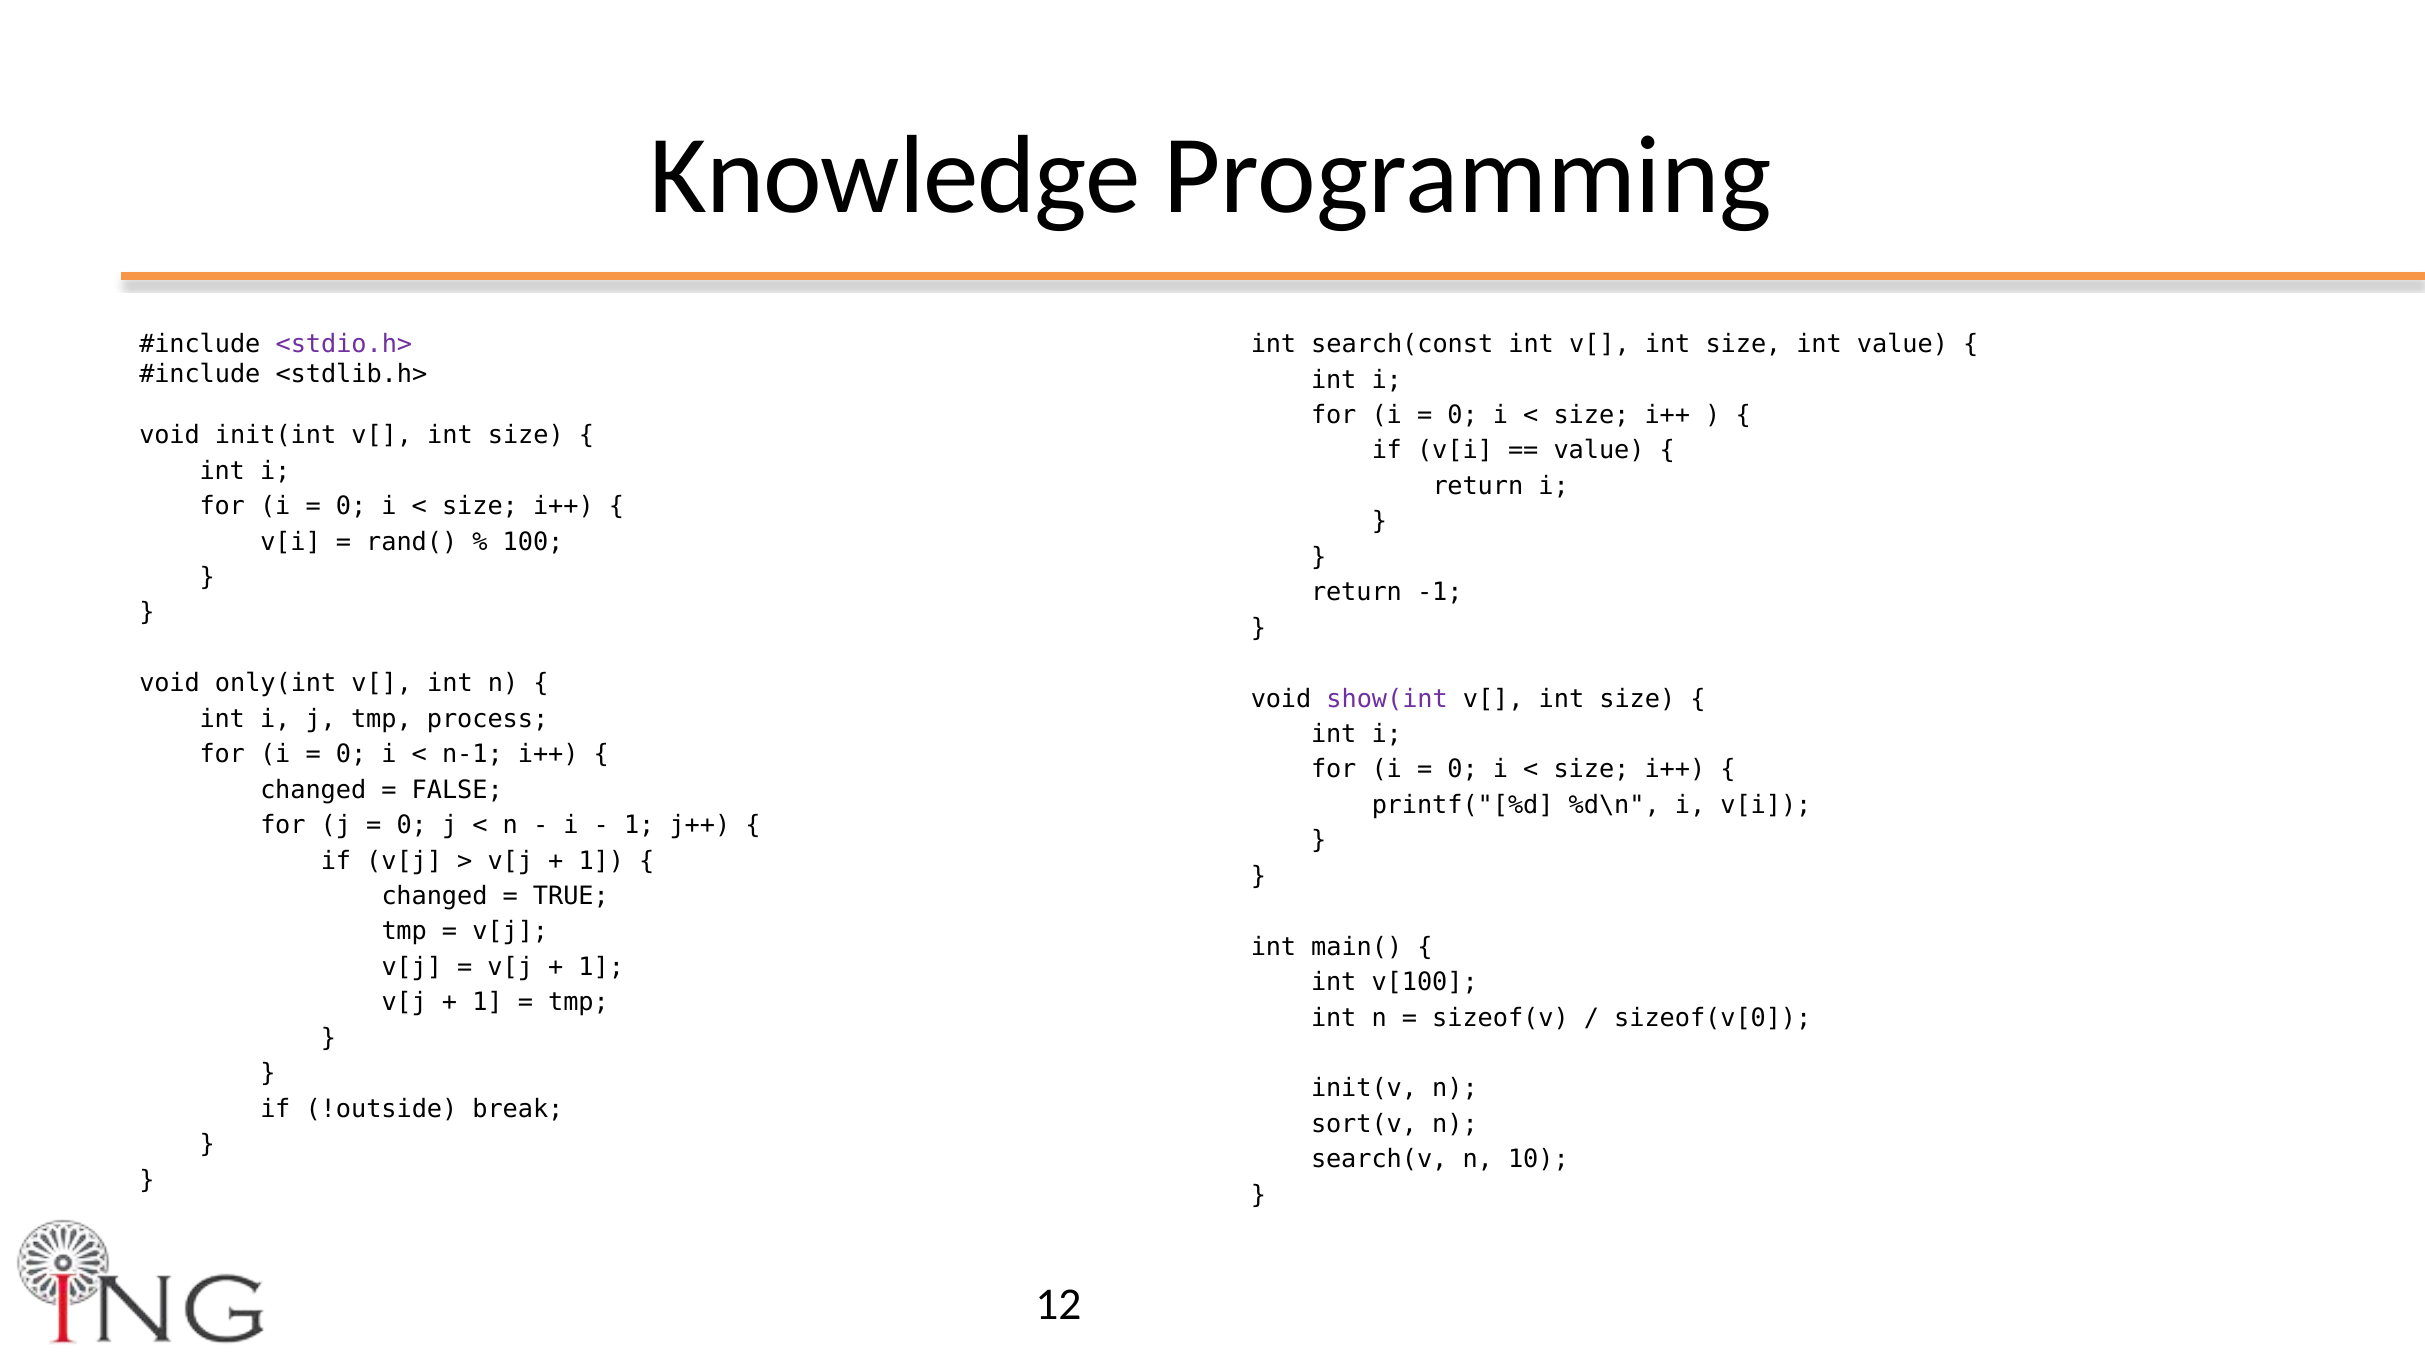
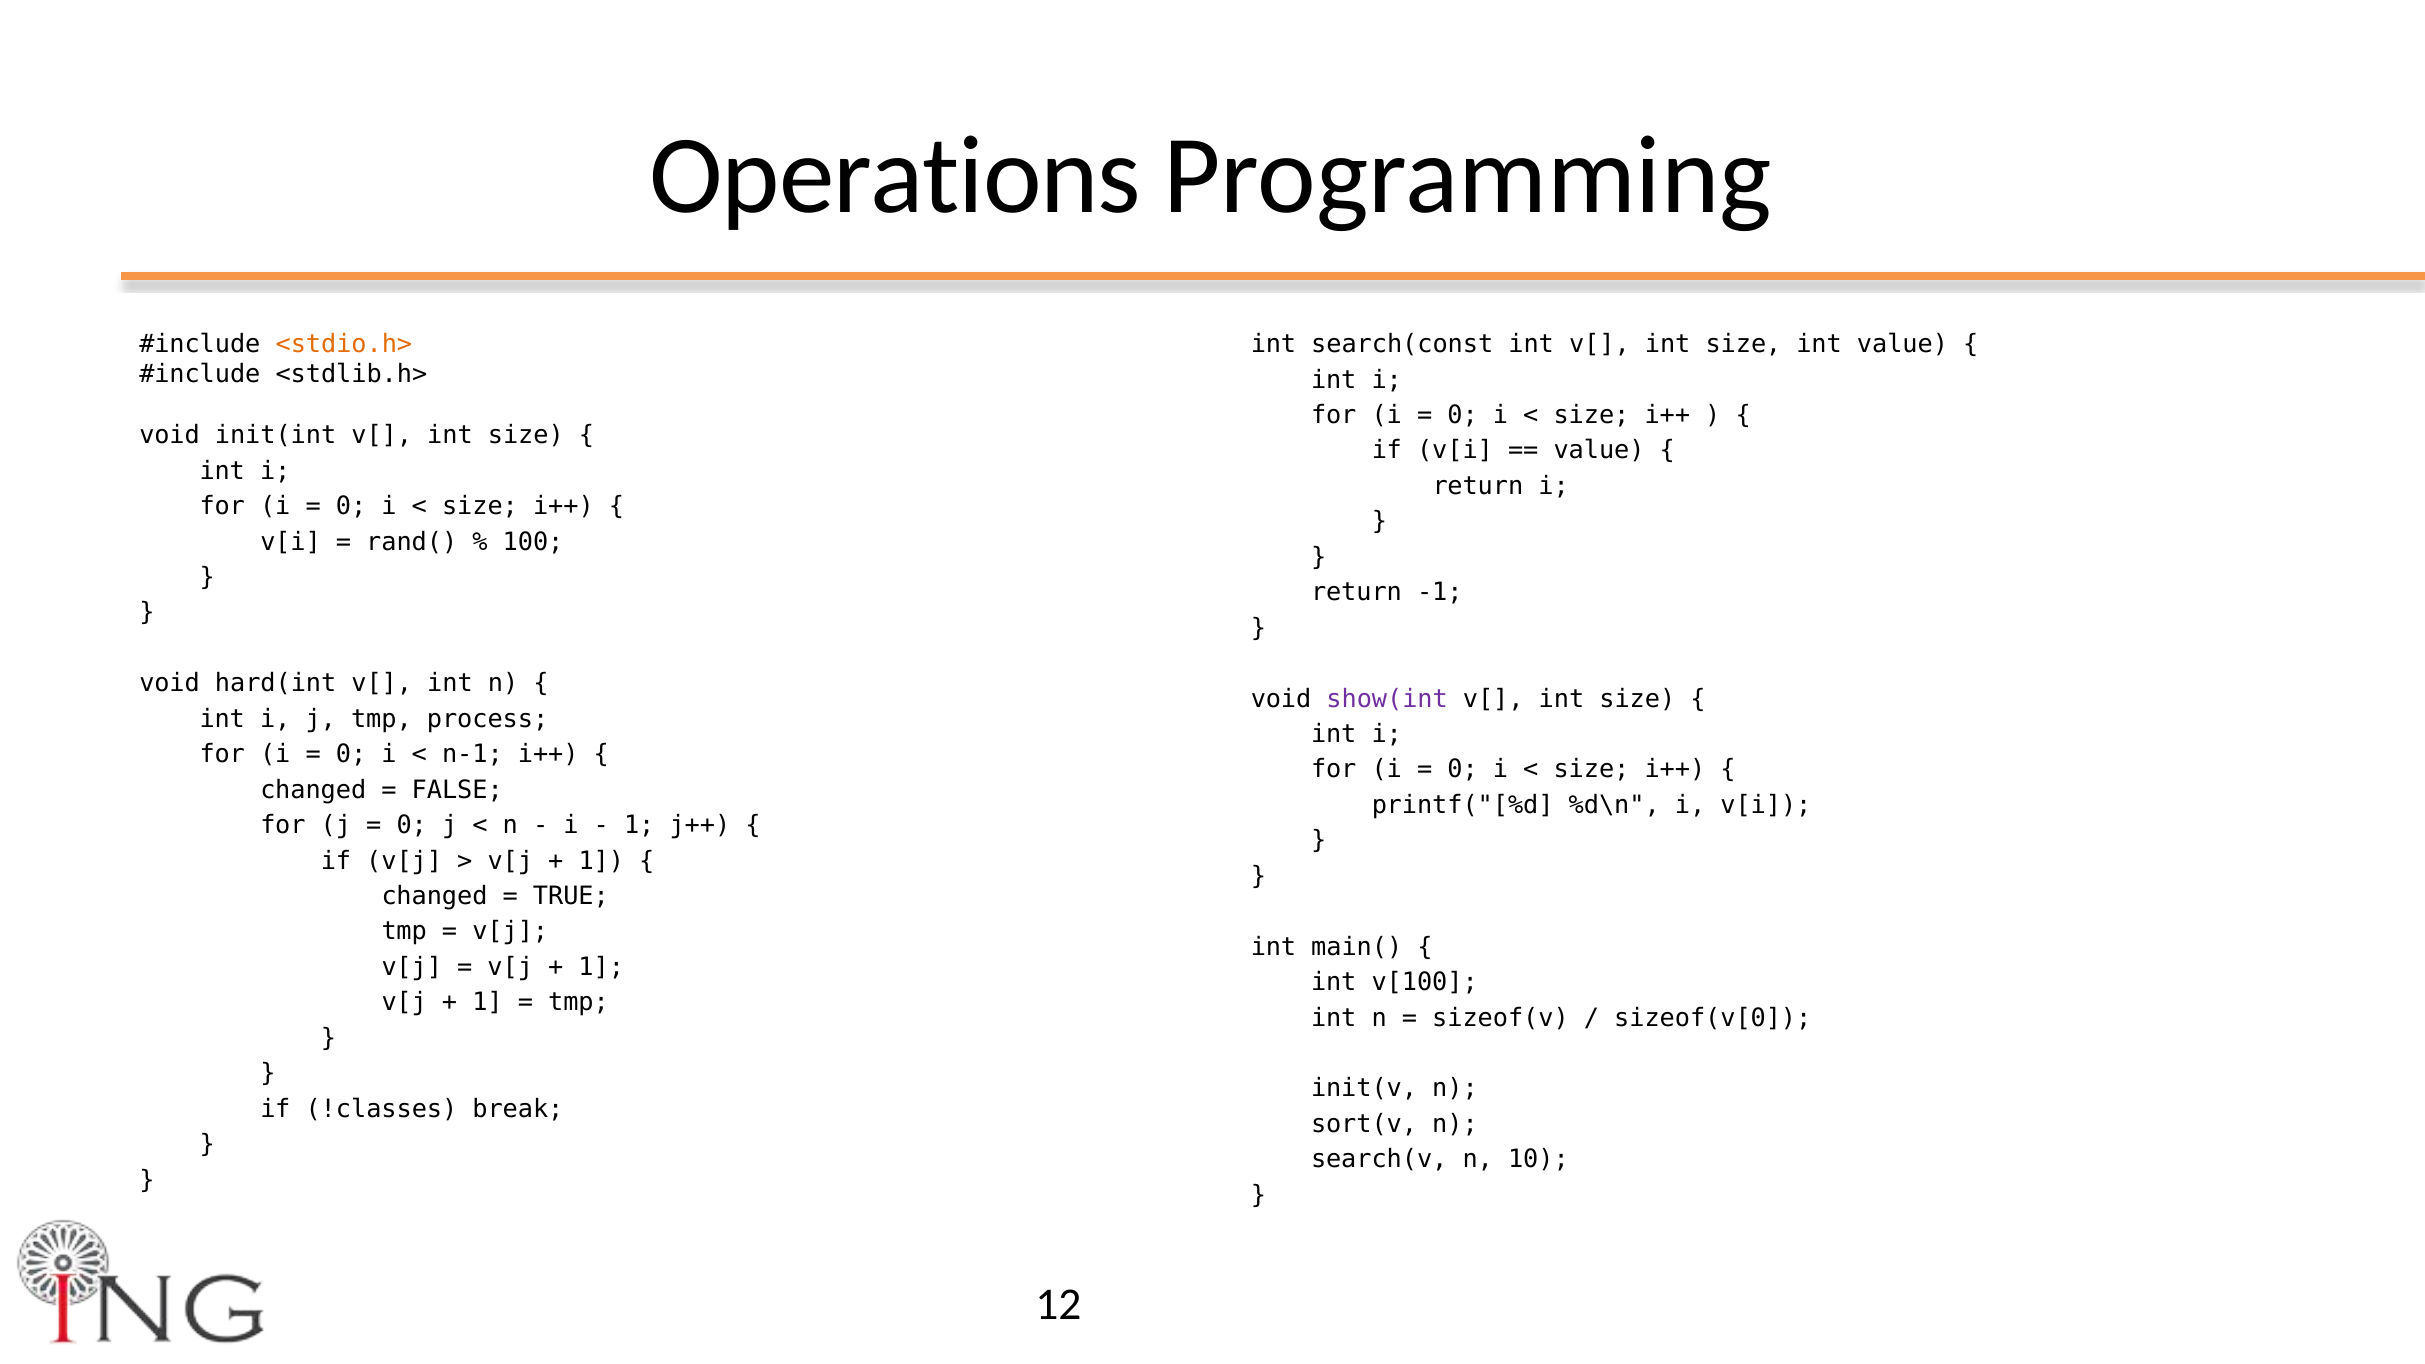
Knowledge: Knowledge -> Operations (895, 176)
<stdio.h> colour: purple -> orange (344, 344)
only(int: only(int -> hard(int (276, 683)
!outside: !outside -> !classes (381, 1109)
